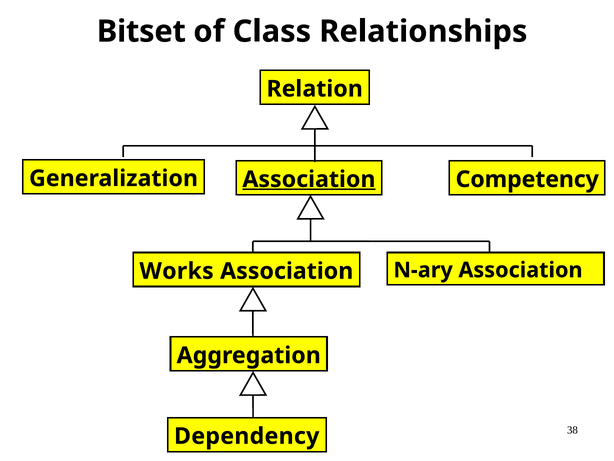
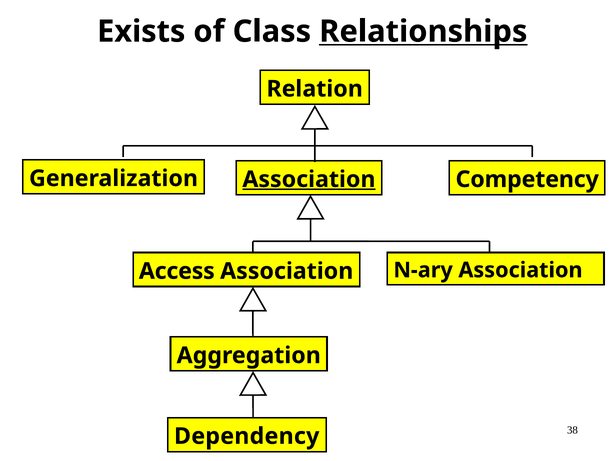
Bitset: Bitset -> Exists (141, 31)
Relationships underline: none -> present (423, 31)
Works: Works -> Access (177, 271)
